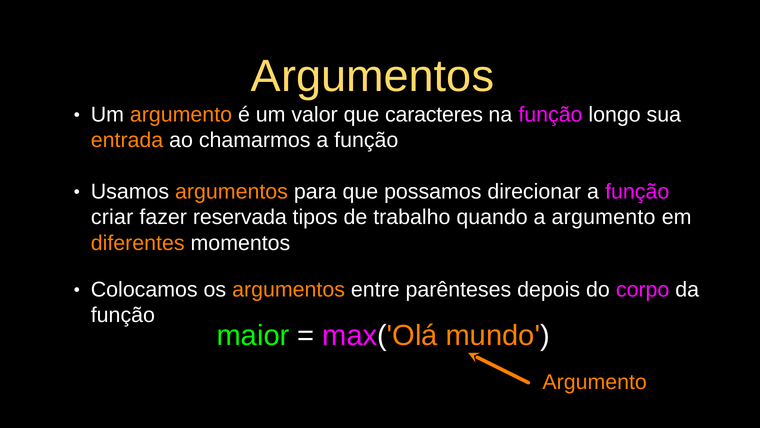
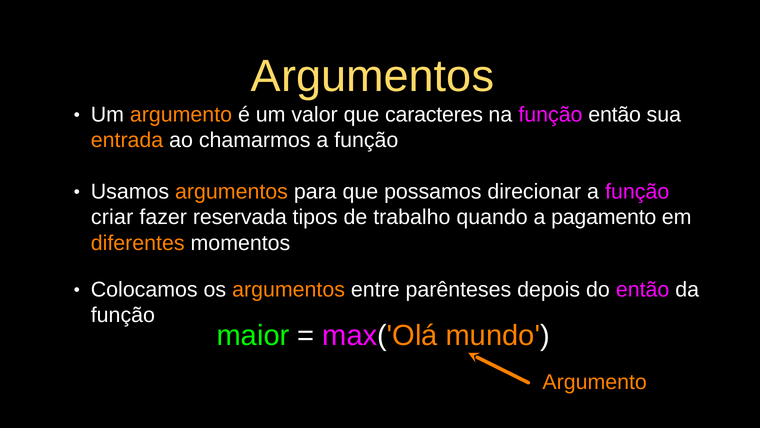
função longo: longo -> então (615, 114)
a argumento: argumento -> pagamento (604, 217)
do corpo: corpo -> então (643, 289)
